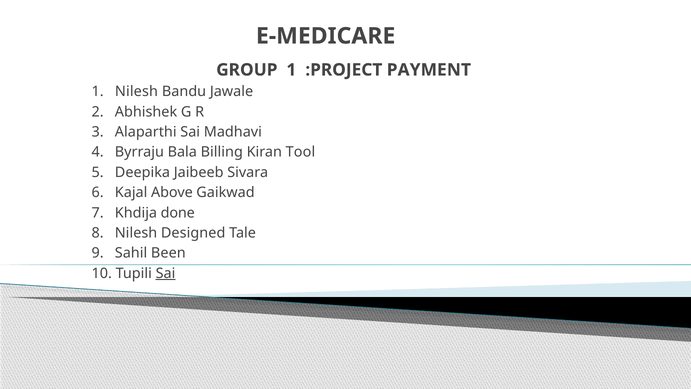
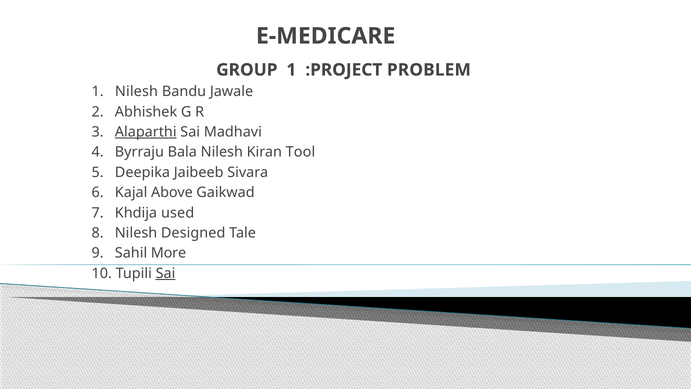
PAYMENT: PAYMENT -> PROBLEM (429, 70)
Alaparthi underline: none -> present (146, 132)
Bala Billing: Billing -> Nilesh (222, 152)
done: done -> used (178, 213)
Been: Been -> More (168, 253)
